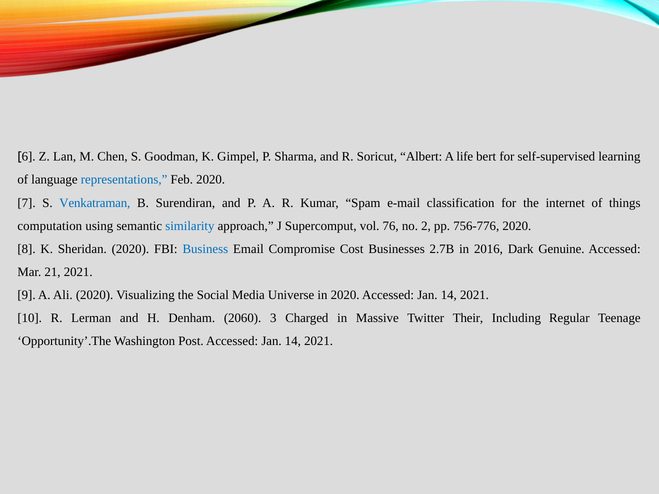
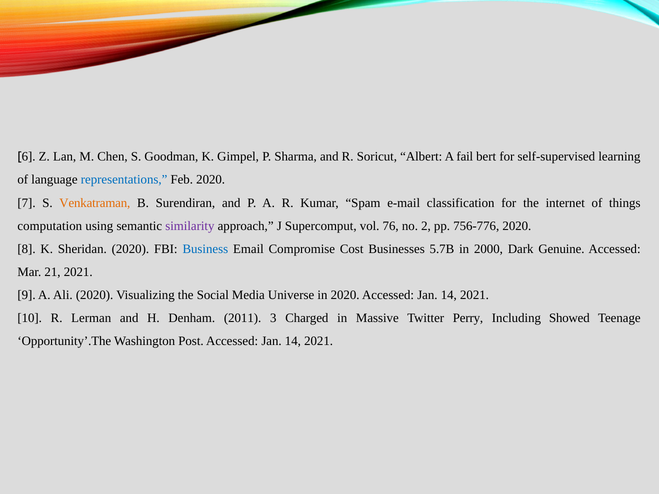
life: life -> fail (465, 157)
Venkatraman colour: blue -> orange (95, 203)
similarity colour: blue -> purple (190, 226)
2.7B: 2.7B -> 5.7B (442, 249)
2016: 2016 -> 2000 (488, 249)
2060: 2060 -> 2011 (243, 318)
Their: Their -> Perry (468, 318)
Regular: Regular -> Showed (569, 318)
